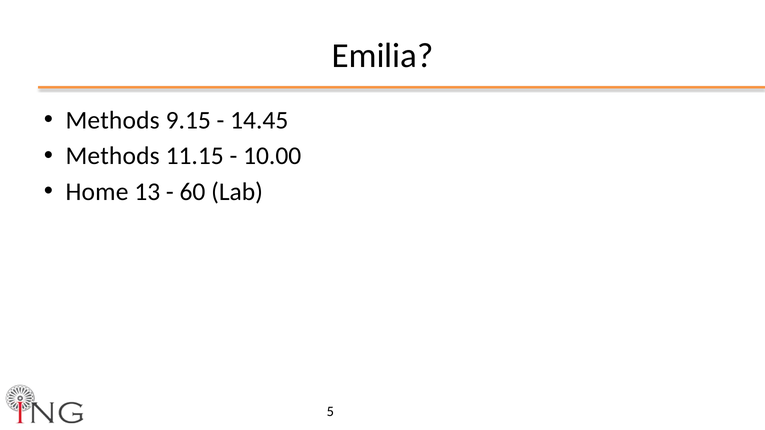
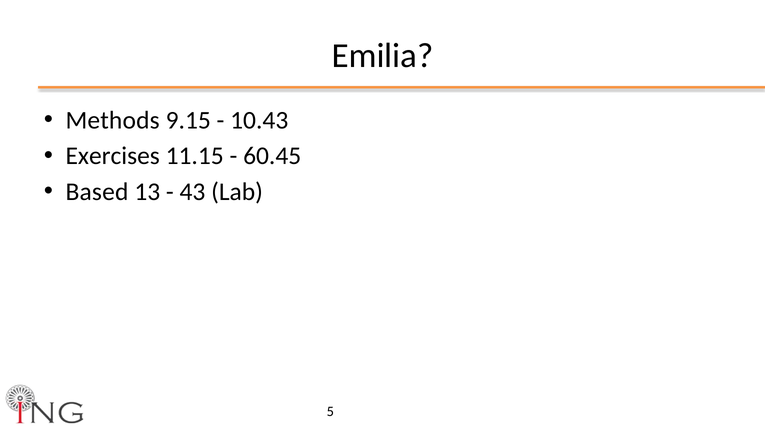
14.45: 14.45 -> 10.43 (259, 120)
Methods: Methods -> Exercises (113, 156)
10.00: 10.00 -> 60.45 (272, 156)
Home: Home -> Based (97, 192)
60: 60 -> 43 (192, 192)
